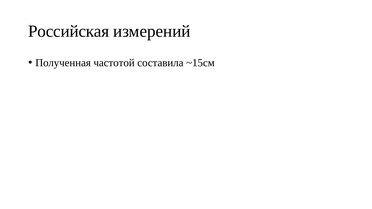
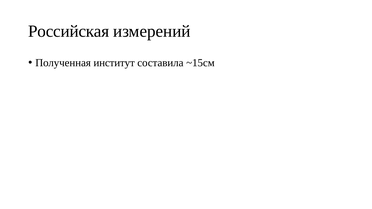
частотой: частотой -> институт (114, 63)
